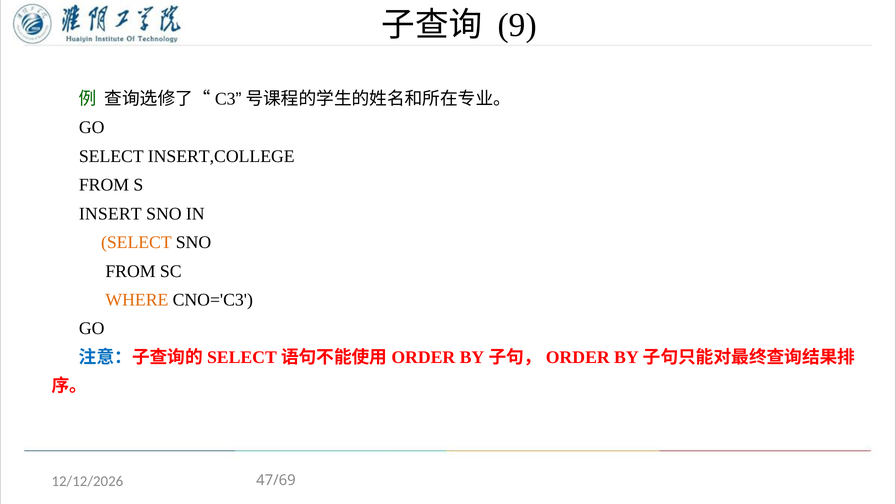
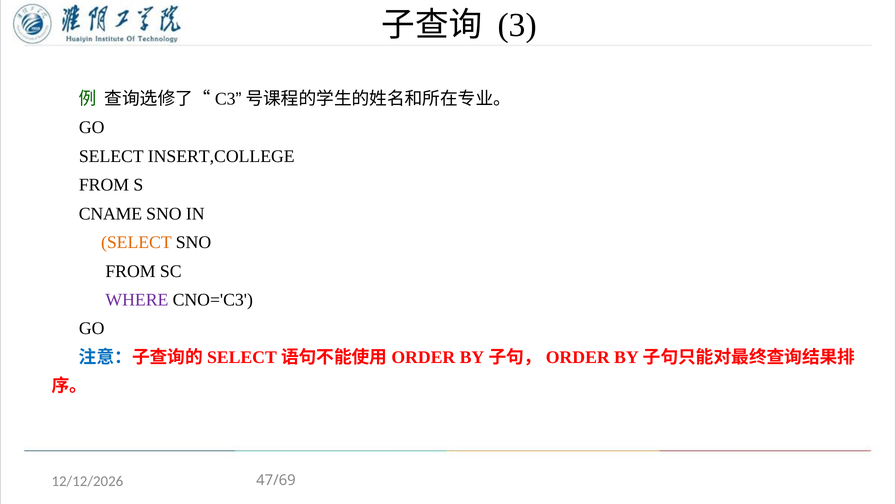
9: 9 -> 3 (517, 25)
INSERT: INSERT -> CNAME (110, 214)
WHERE colour: orange -> purple (137, 300)
